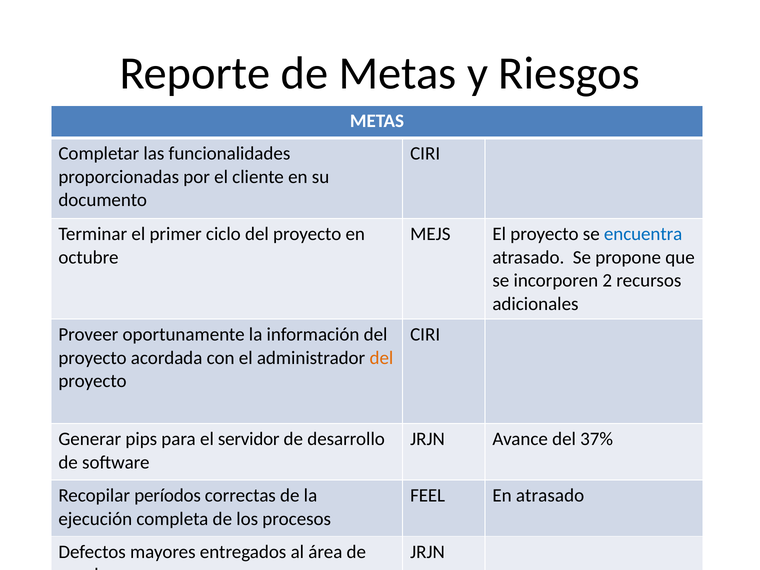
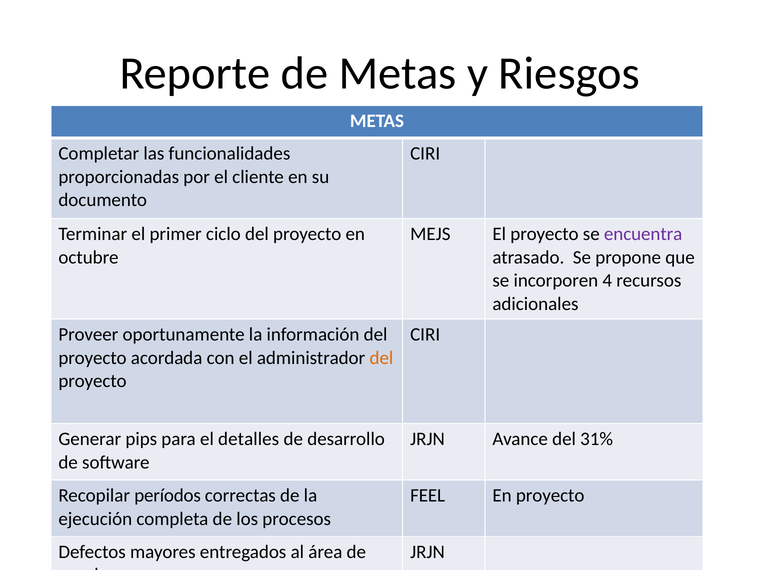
encuentra colour: blue -> purple (643, 234)
2: 2 -> 4 (607, 281)
servidor: servidor -> detalles (249, 439)
37%: 37% -> 31% (597, 439)
En atrasado: atrasado -> proyecto (550, 496)
